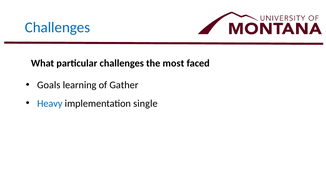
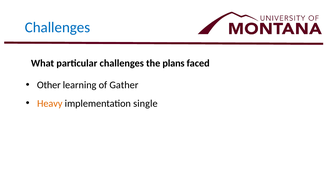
most: most -> plans (174, 63)
Goals: Goals -> Other (49, 85)
Heavy colour: blue -> orange (50, 103)
